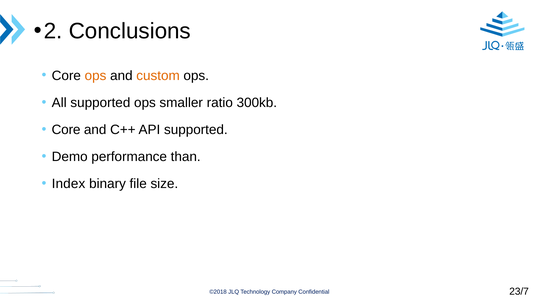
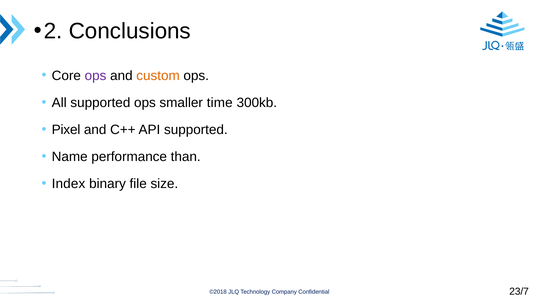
ops colour: orange -> purple (96, 76)
ratio: ratio -> time (220, 103)
Core: Core -> Pixel (66, 130)
Demo: Demo -> Name (70, 157)
